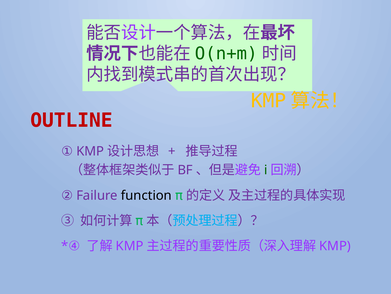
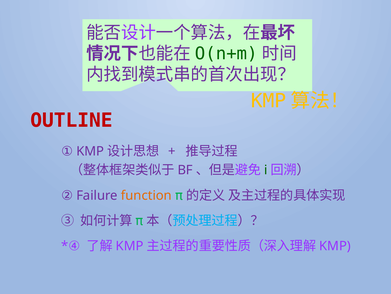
function colour: black -> orange (146, 195)
